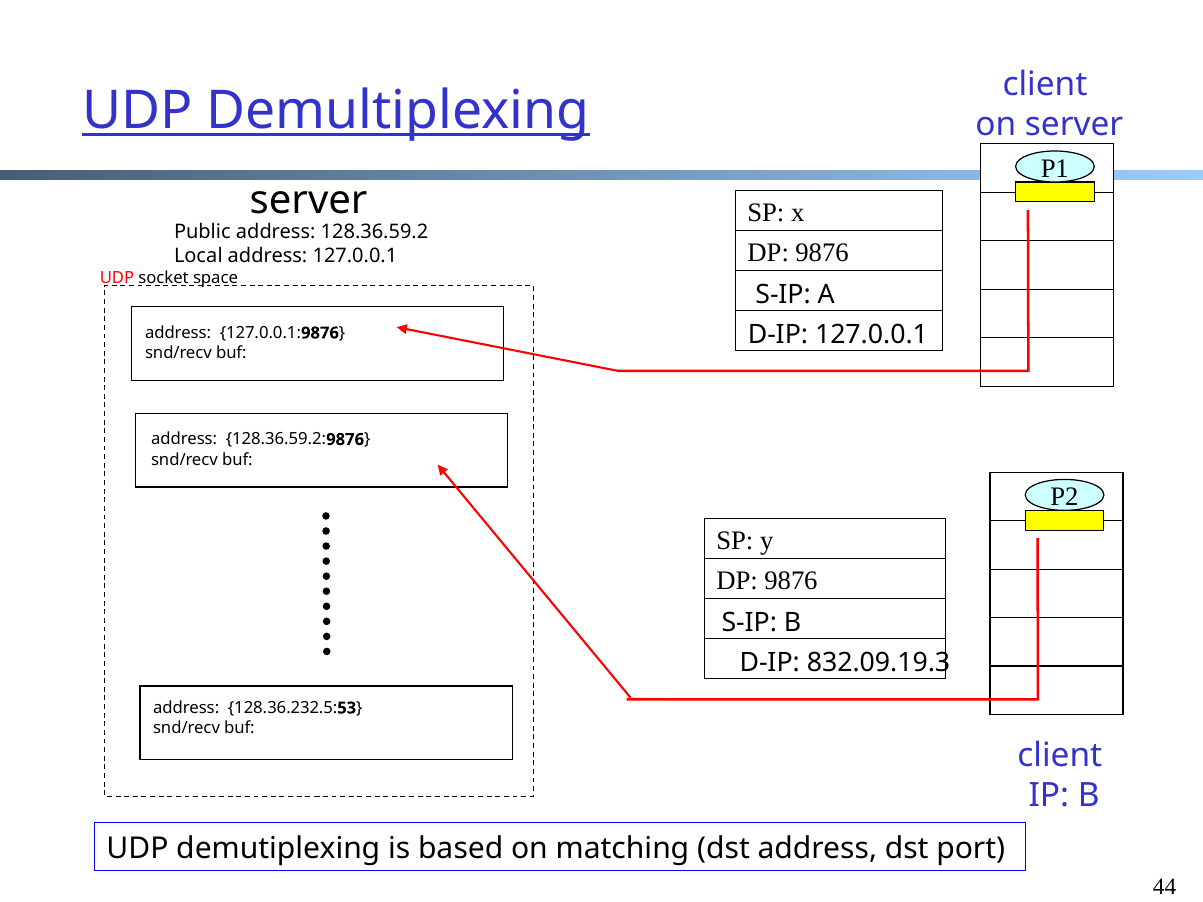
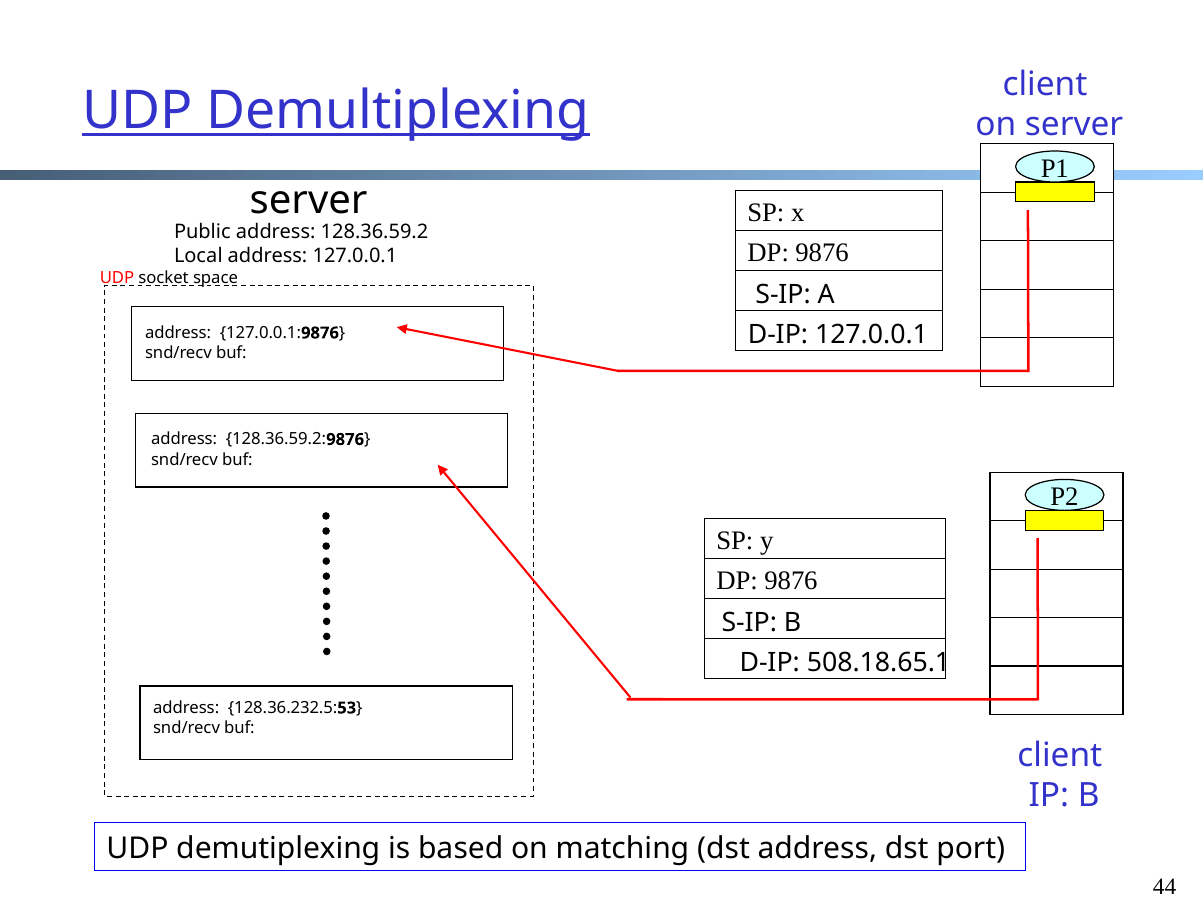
832.09.19.3: 832.09.19.3 -> 508.18.65.1 (878, 663)
